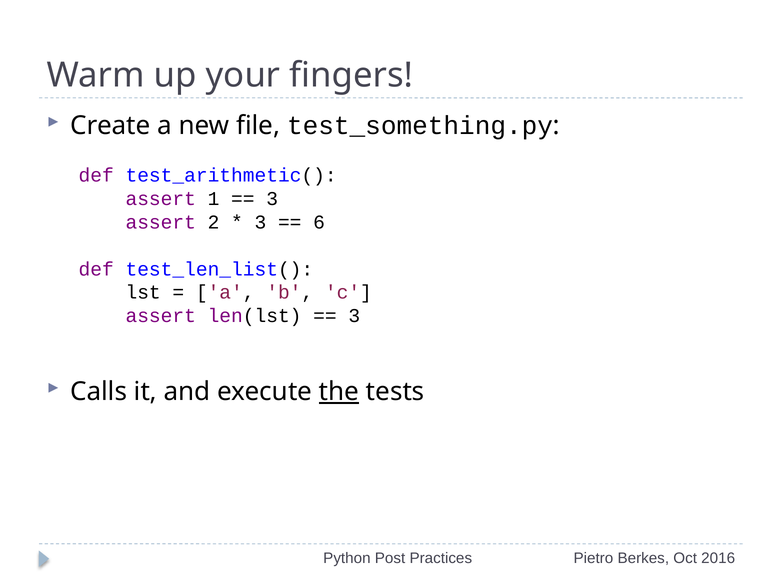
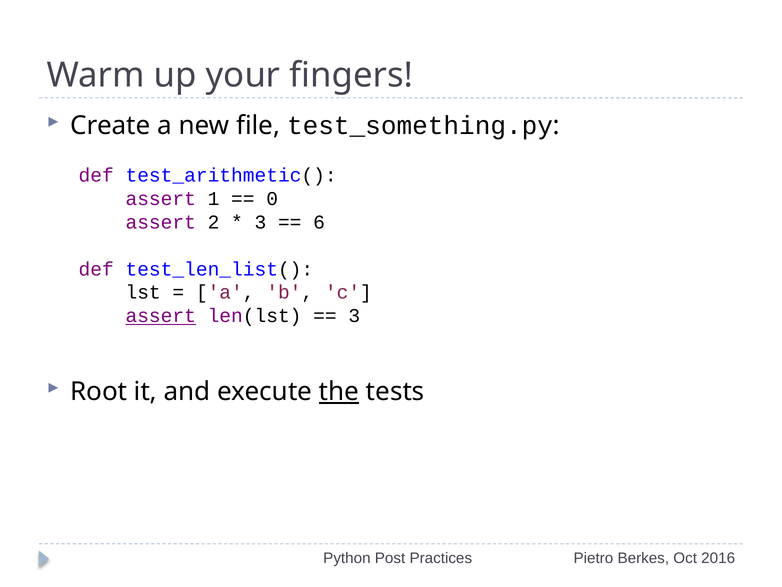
3: 3 -> 0 (272, 198)
assert underline: none -> present (161, 316)
Calls: Calls -> Root (99, 391)
